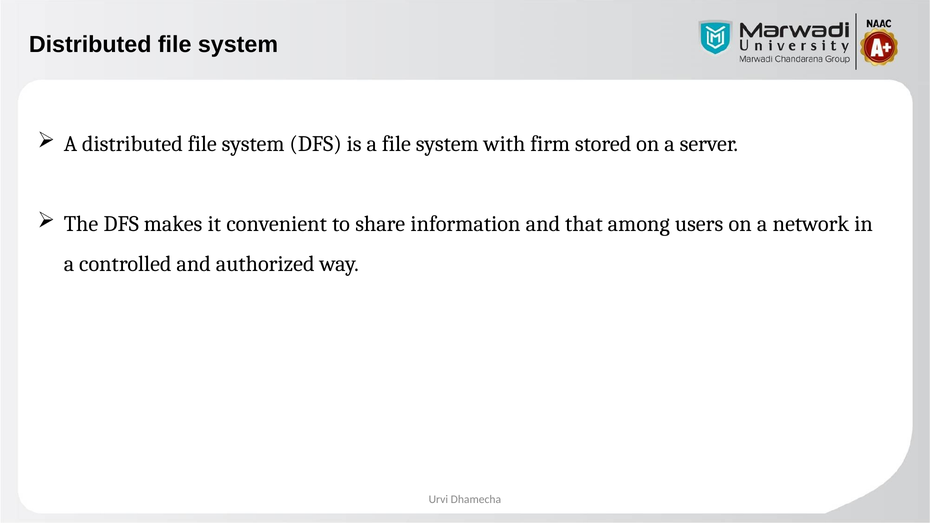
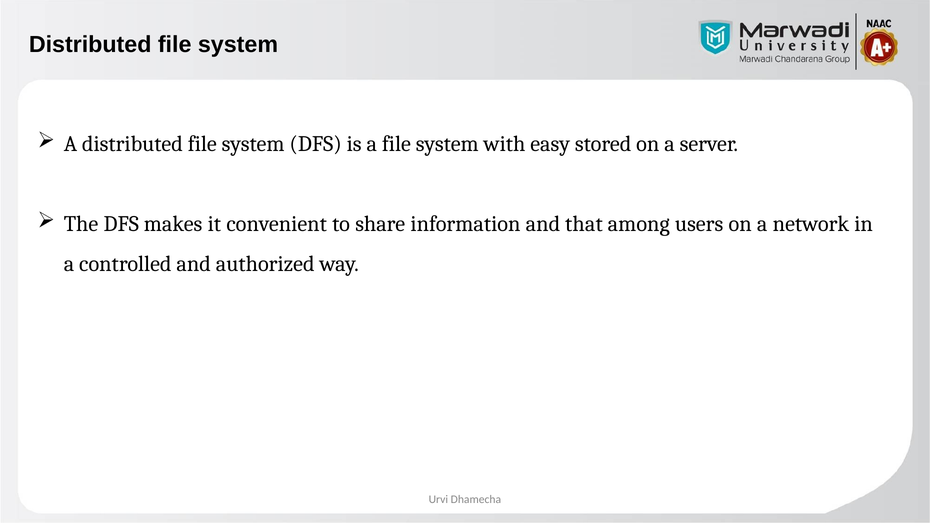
firm: firm -> easy (550, 144)
